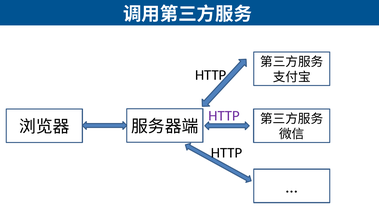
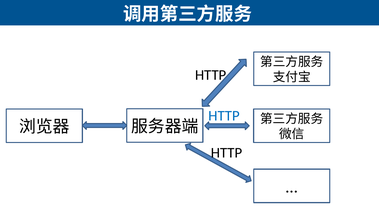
HTTP colour: purple -> blue (224, 116)
